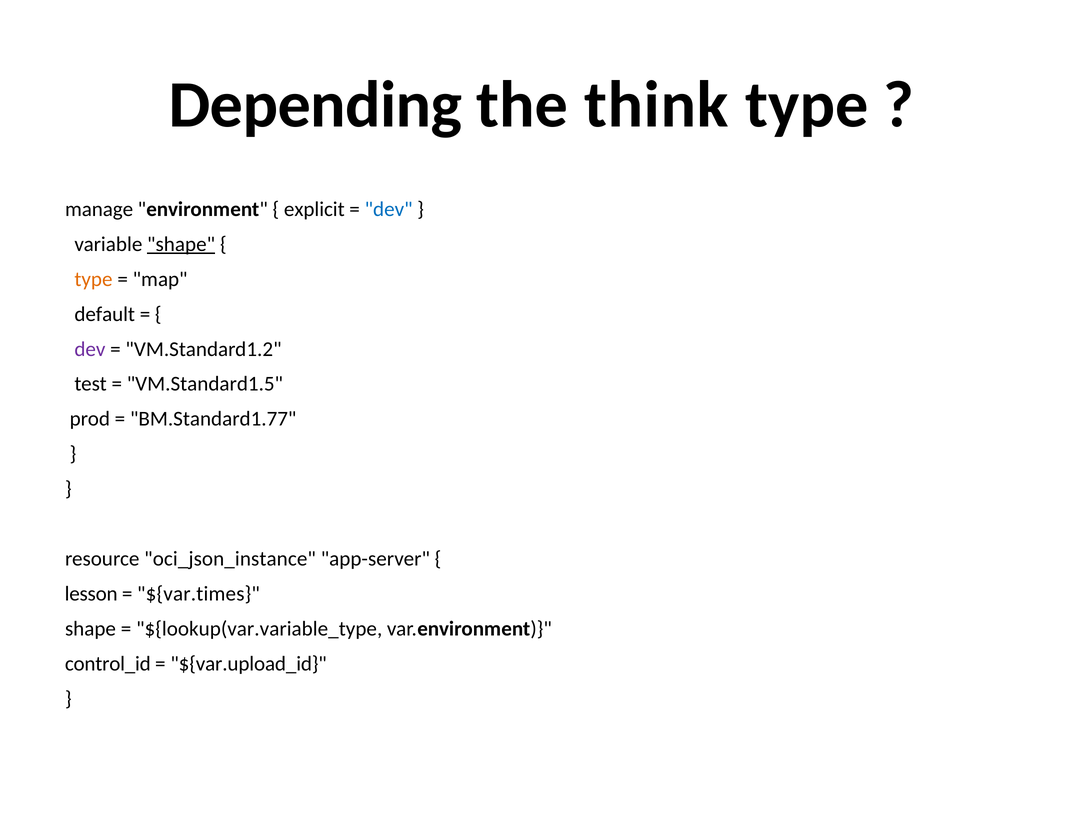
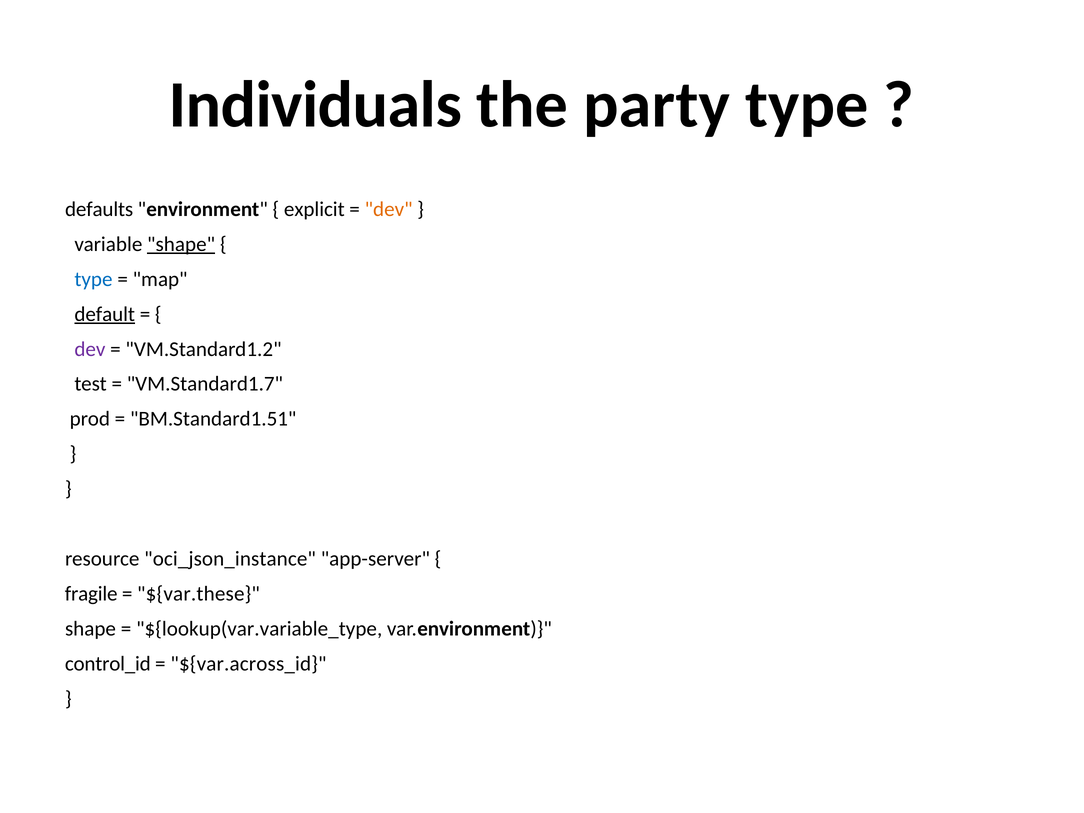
Depending: Depending -> Individuals (315, 105)
think: think -> party (657, 105)
manage: manage -> defaults (99, 209)
dev colour: blue -> orange (389, 209)
type colour: orange -> blue (93, 279)
default underline: none -> present (105, 314)
VM.Standard1.5: VM.Standard1.5 -> VM.Standard1.7 (205, 384)
BM.Standard1.77: BM.Standard1.77 -> BM.Standard1.51 (213, 419)
lesson: lesson -> fragile (91, 594)
${var.times: ${var.times -> ${var.these (199, 594)
${var.upload_id: ${var.upload_id -> ${var.across_id (248, 664)
